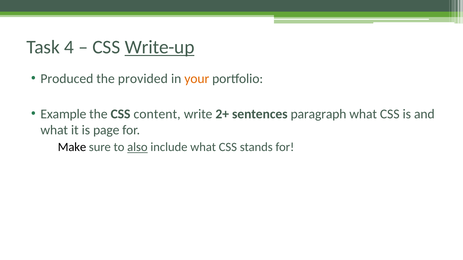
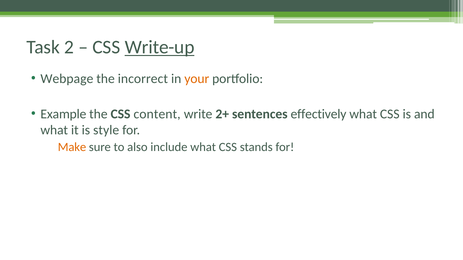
4: 4 -> 2 (69, 47)
Produced: Produced -> Webpage (67, 79)
provided: provided -> incorrect (143, 79)
paragraph: paragraph -> effectively (319, 114)
page: page -> style (106, 130)
Make colour: black -> orange (72, 147)
also underline: present -> none (137, 147)
